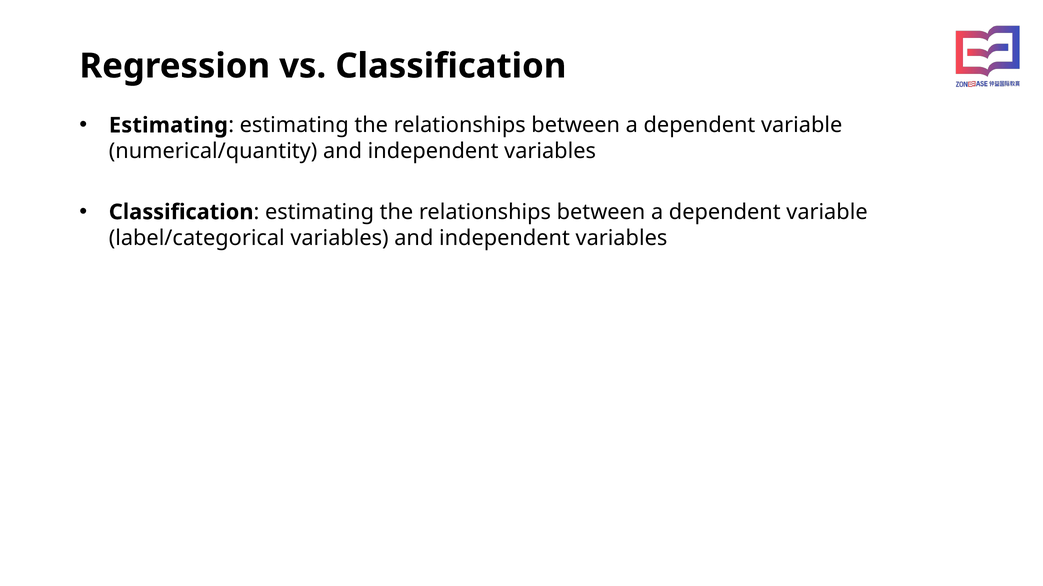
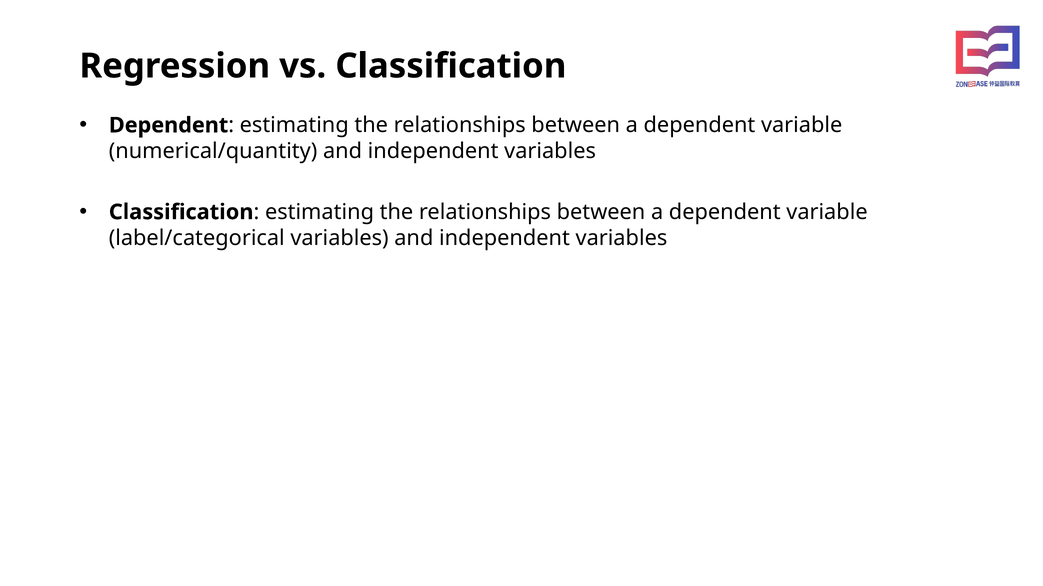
Estimating: Estimating -> Dependent (169, 125)
